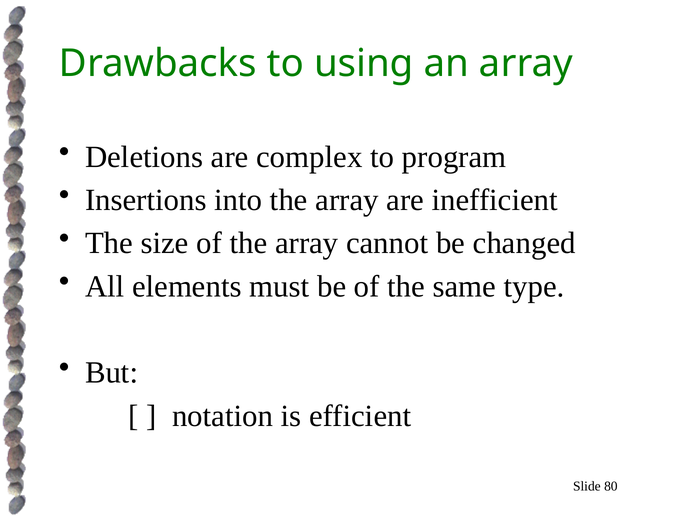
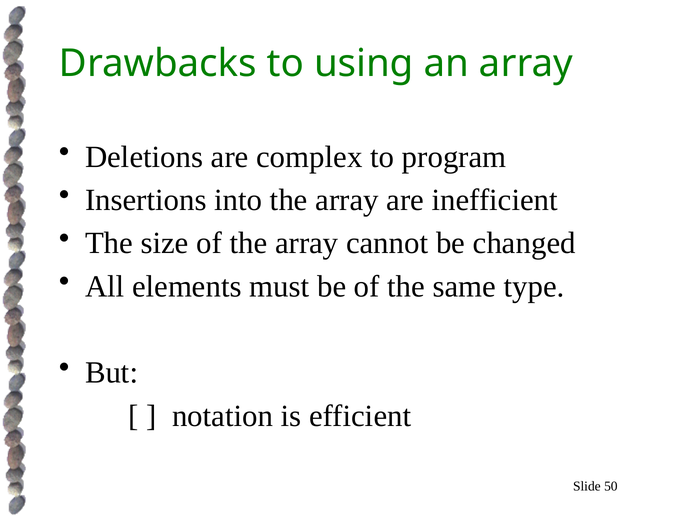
80: 80 -> 50 (611, 487)
